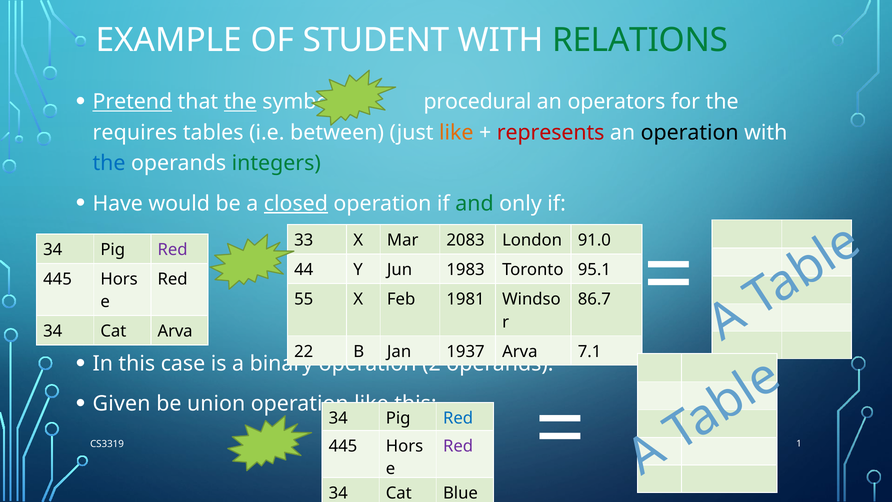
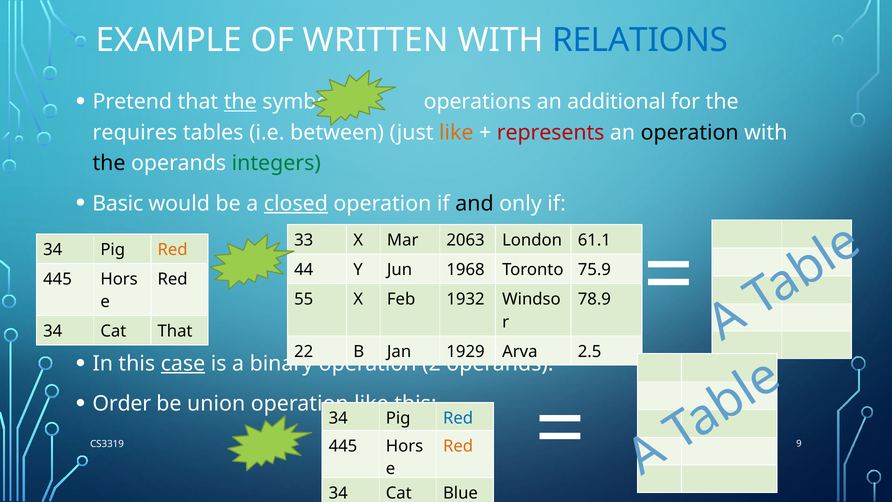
STUDENT: STUDENT -> WRITTEN (376, 40)
RELATIONS colour: green -> blue (640, 40)
Pretend underline: present -> none (132, 102)
procedural: procedural -> operations (477, 102)
operators: operators -> additional (617, 102)
the colour: blue -> black (109, 163)
Have: Have -> Basic (118, 203)
and colour: green -> black (475, 203)
2083: 2083 -> 2063 (466, 240)
91.0: 91.0 -> 61.1 (594, 240)
Red colour: purple -> orange (173, 249)
1983: 1983 -> 1968 (466, 270)
95.1: 95.1 -> 75.9 (594, 270)
1981: 1981 -> 1932 (466, 299)
86.7: 86.7 -> 78.9 (594, 299)
Cat Arva: Arva -> That (175, 331)
1937: 1937 -> 1929 (466, 351)
7.1: 7.1 -> 2.5 (590, 351)
case underline: none -> present (183, 364)
Given: Given -> Order (122, 404)
1: 1 -> 9 (799, 444)
Red colour: purple -> orange (458, 446)
